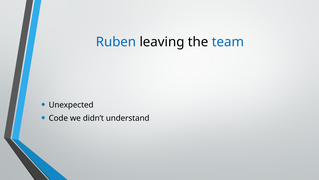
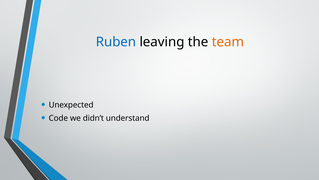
team colour: blue -> orange (228, 42)
